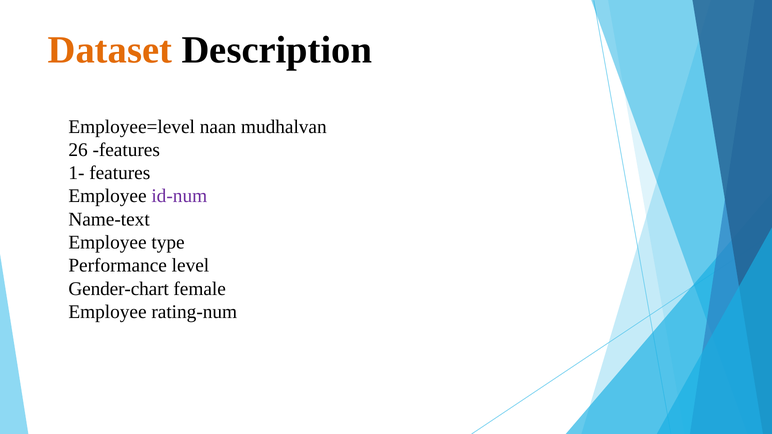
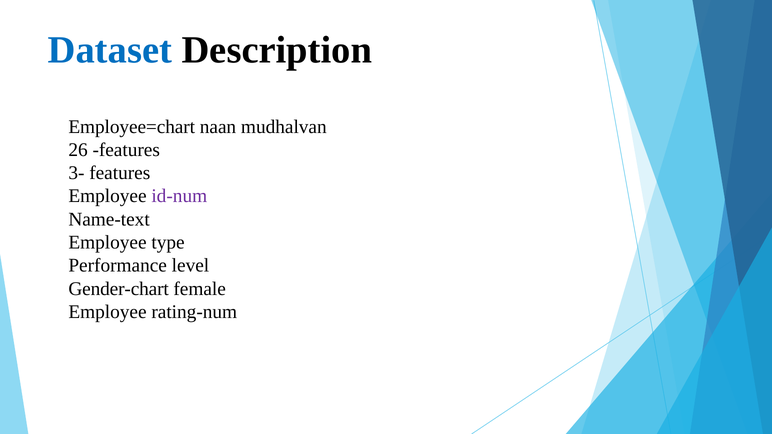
Dataset colour: orange -> blue (110, 50)
Employee=level: Employee=level -> Employee=chart (132, 127)
1-: 1- -> 3- (76, 173)
